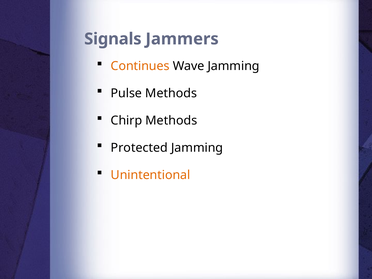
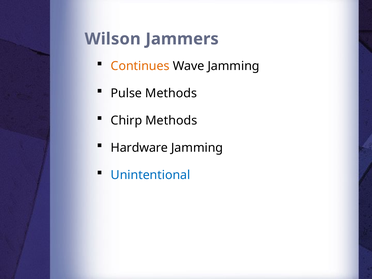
Signals: Signals -> Wilson (113, 39)
Protected: Protected -> Hardware (139, 148)
Unintentional colour: orange -> blue (151, 175)
